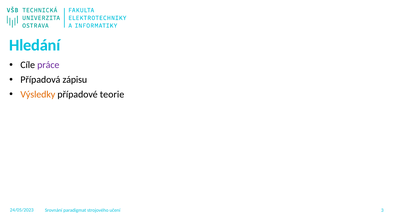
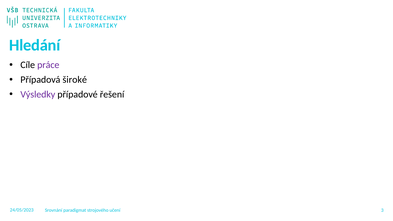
zápisu: zápisu -> široké (75, 80)
Výsledky colour: orange -> purple (38, 94)
teorie: teorie -> řešení (112, 94)
